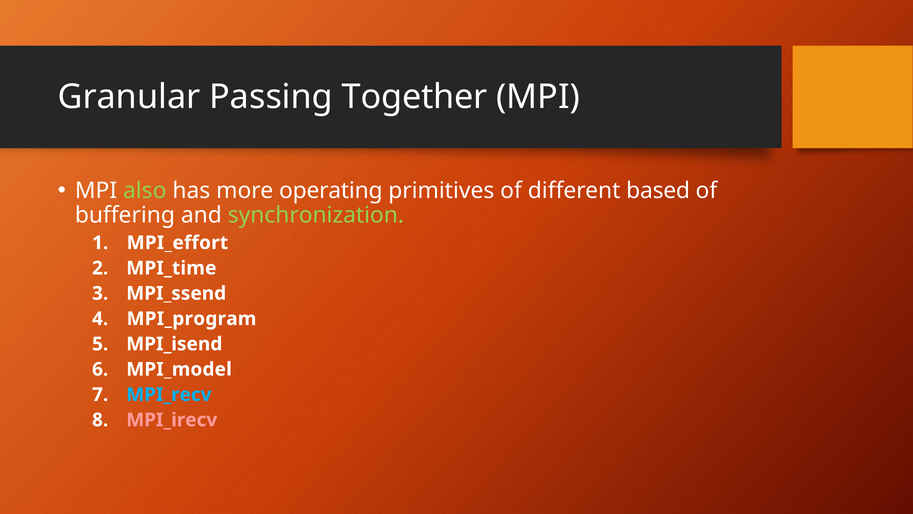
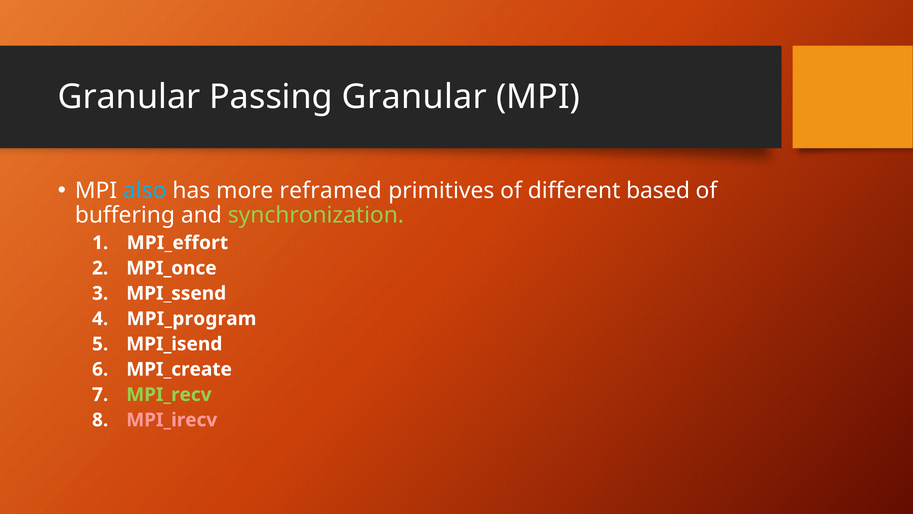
Passing Together: Together -> Granular (414, 97)
also colour: light green -> light blue (145, 191)
operating: operating -> reframed (331, 191)
MPI_time: MPI_time -> MPI_once (171, 268)
MPI_model: MPI_model -> MPI_create (179, 369)
MPI_recv colour: light blue -> light green (169, 394)
